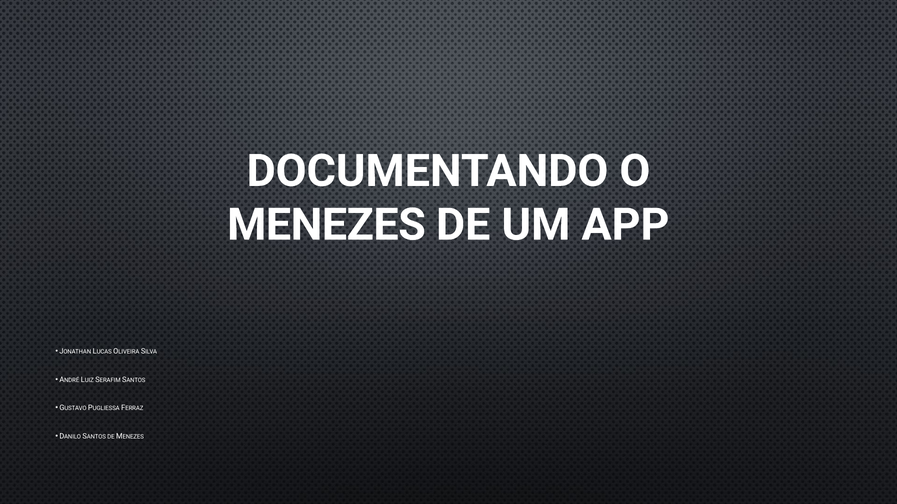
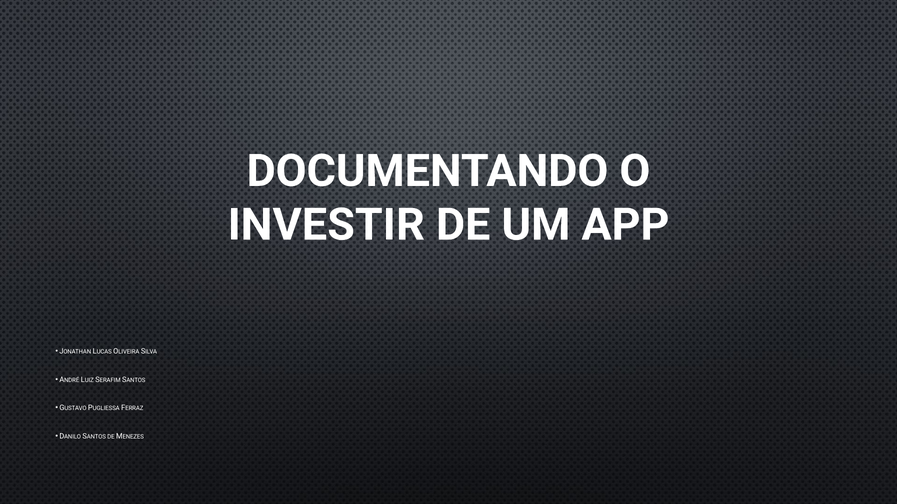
MENEZES: MENEZES -> INVESTIR (326, 225)
